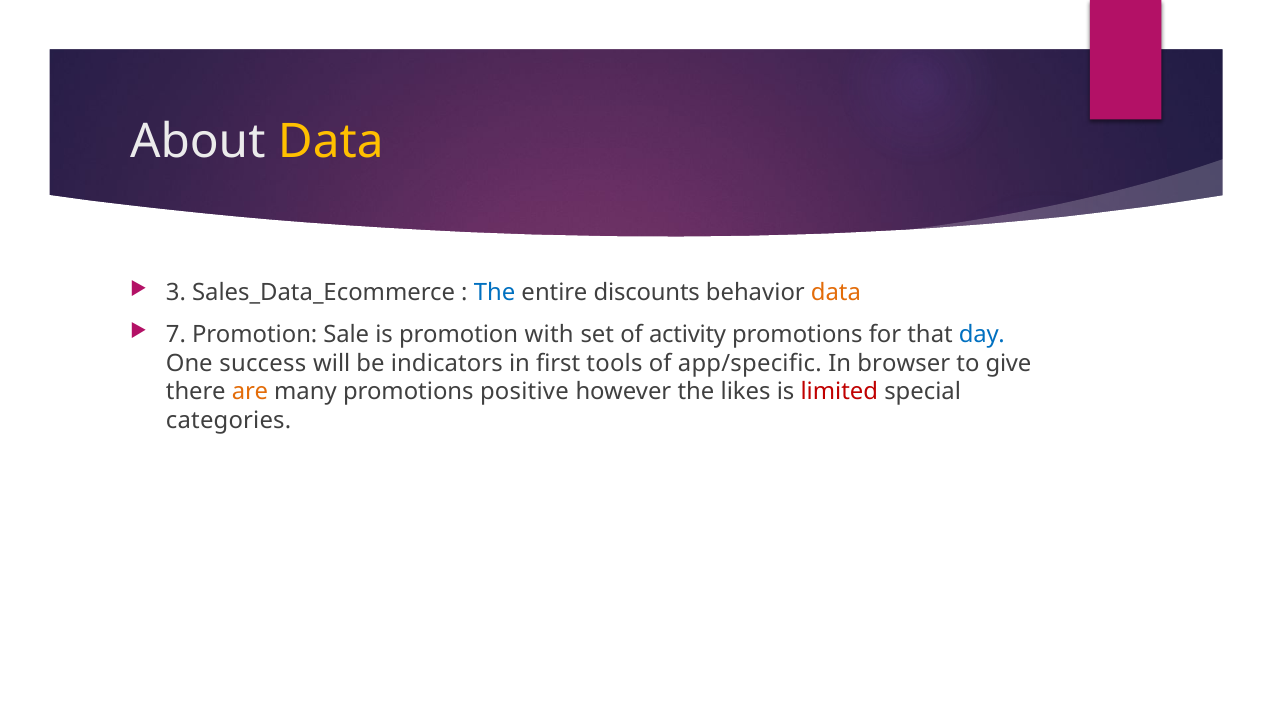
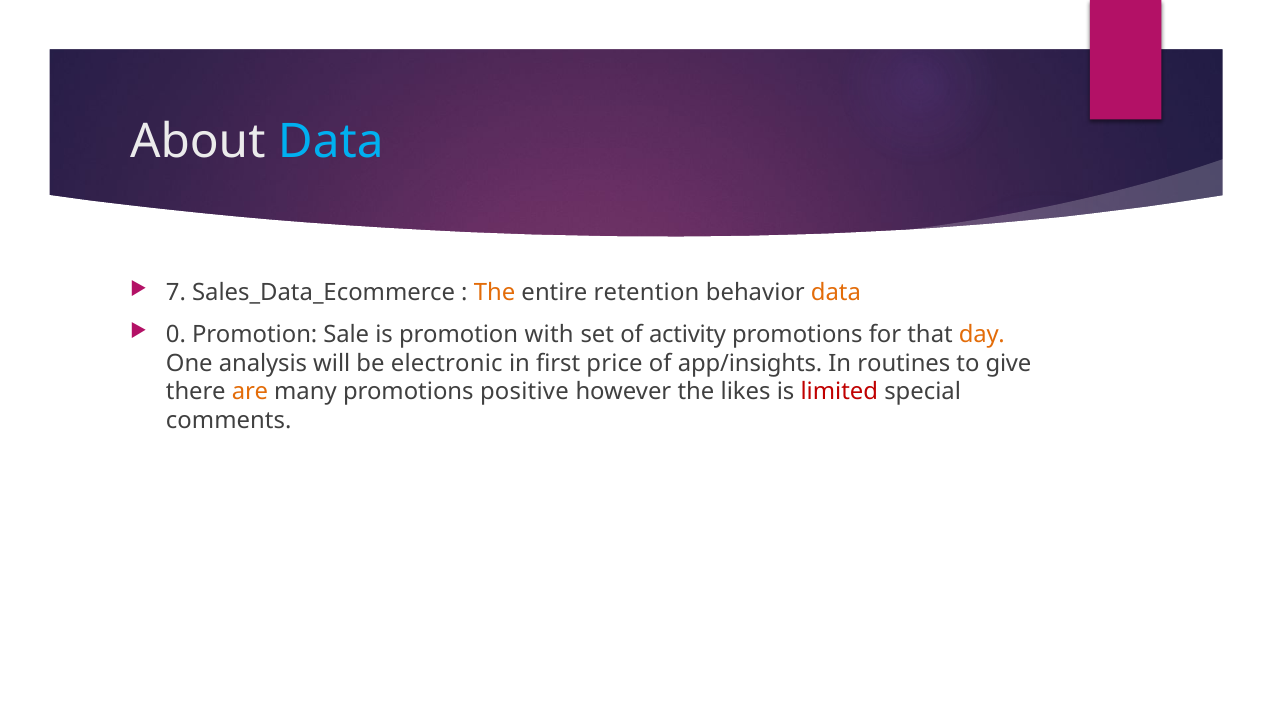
Data colour: yellow -> light blue (331, 142)
3: 3 -> 7 (176, 293)
The colour: blue -> orange (495, 293)
discounts: discounts -> retention (646, 293)
7: 7 -> 0 (176, 335)
day colour: blue -> orange (982, 335)
success: success -> analysis (263, 363)
indicators: indicators -> electronic (447, 363)
tools: tools -> price (615, 363)
app/specific: app/specific -> app/insights (750, 363)
browser: browser -> routines (904, 363)
categories: categories -> comments (229, 420)
